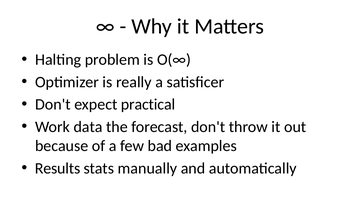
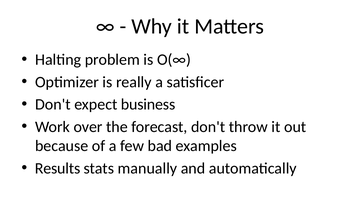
practical: practical -> business (148, 105)
data: data -> over (88, 127)
